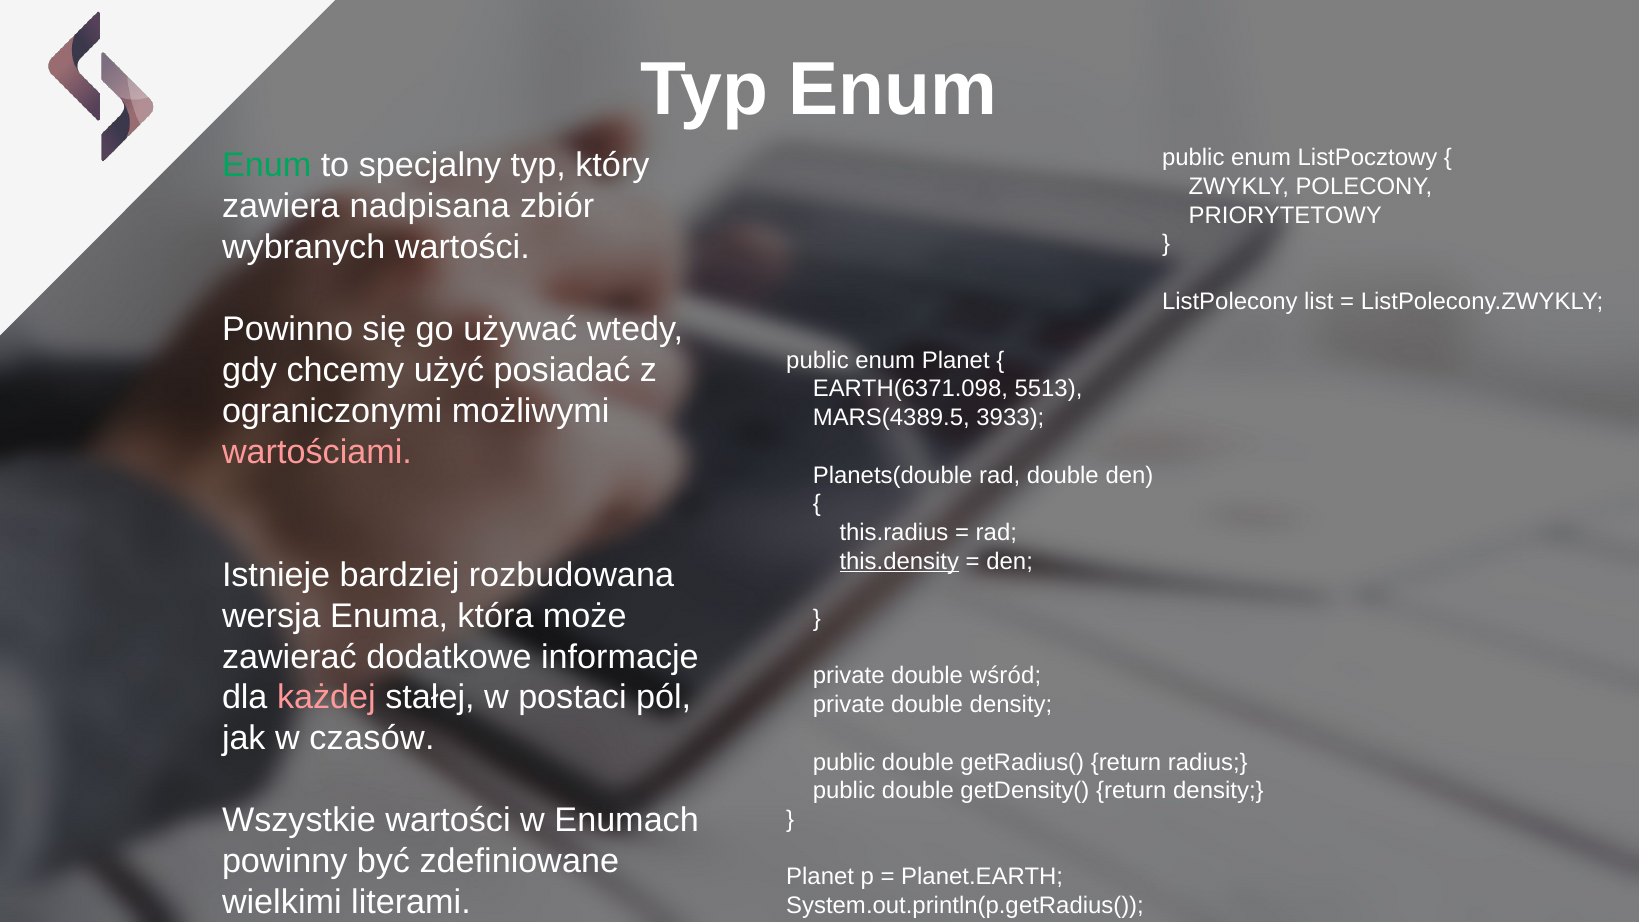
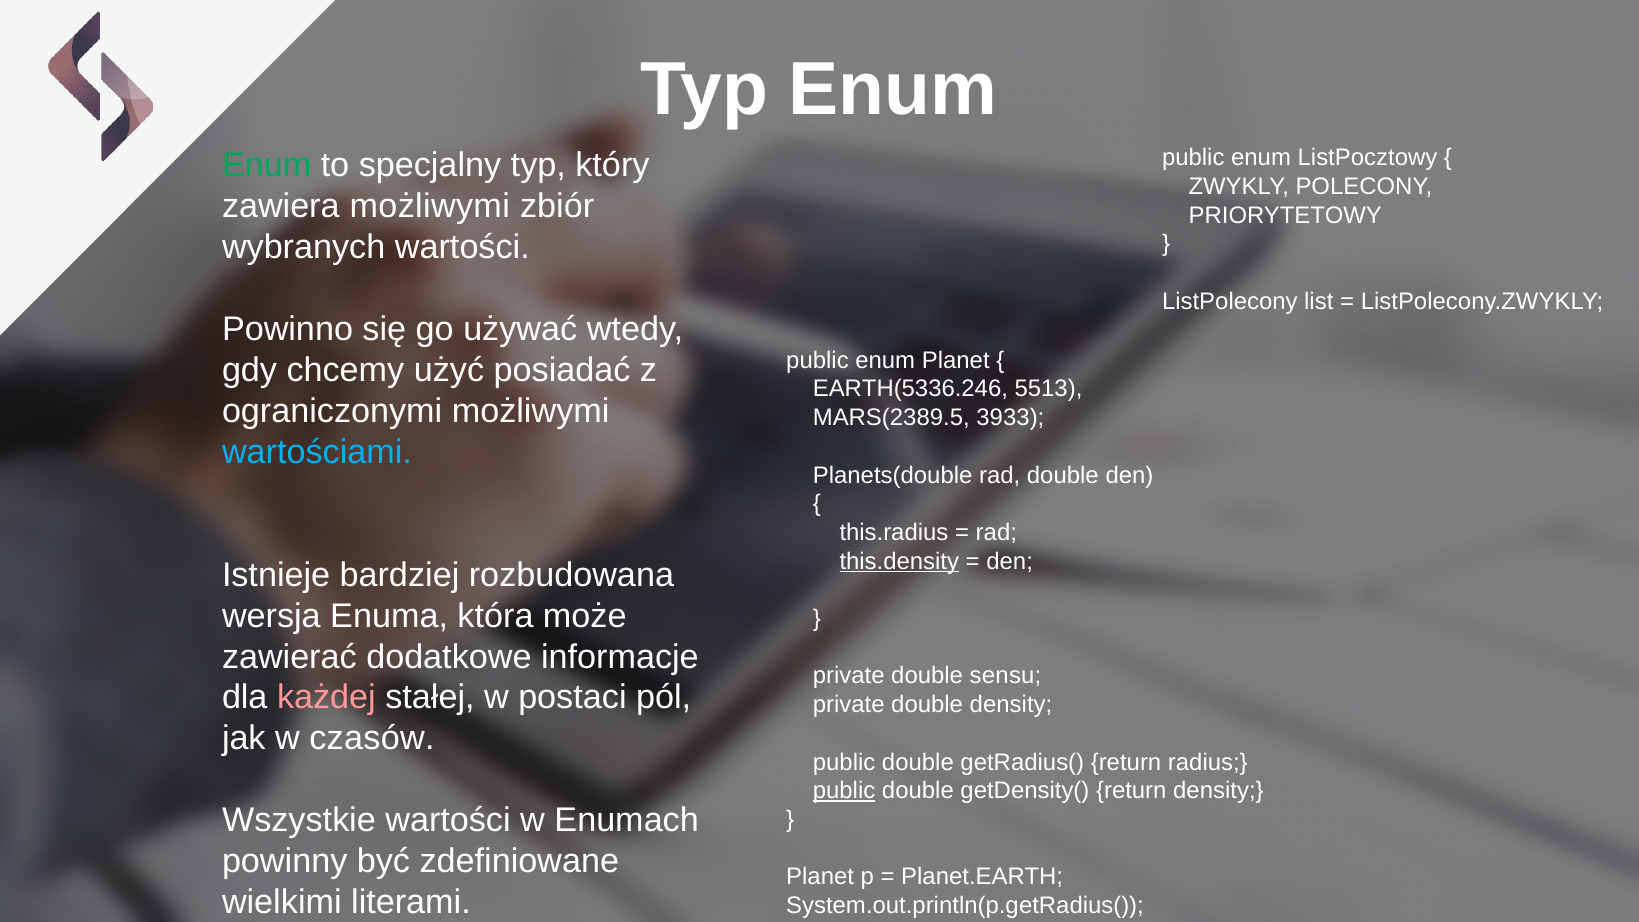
zawiera nadpisana: nadpisana -> możliwymi (430, 206)
EARTH(6371.098: EARTH(6371.098 -> EARTH(5336.246 (910, 389)
MARS(4389.5: MARS(4389.5 -> MARS(2389.5 (891, 418)
wartościami colour: pink -> light blue (317, 452)
wśród: wśród -> sensu (1006, 676)
public underline: none -> present (844, 791)
